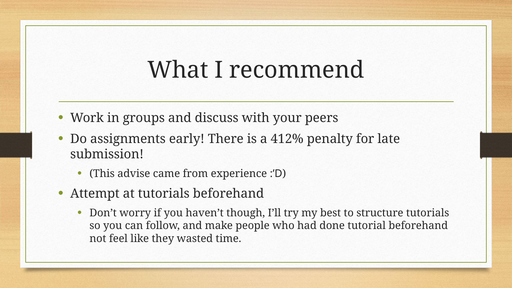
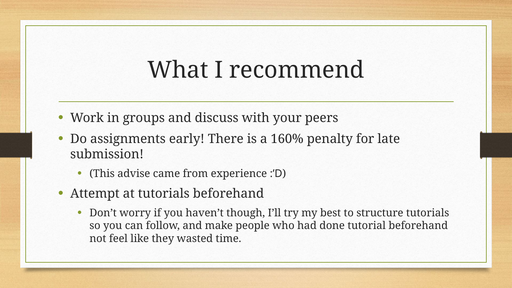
412%: 412% -> 160% (287, 139)
